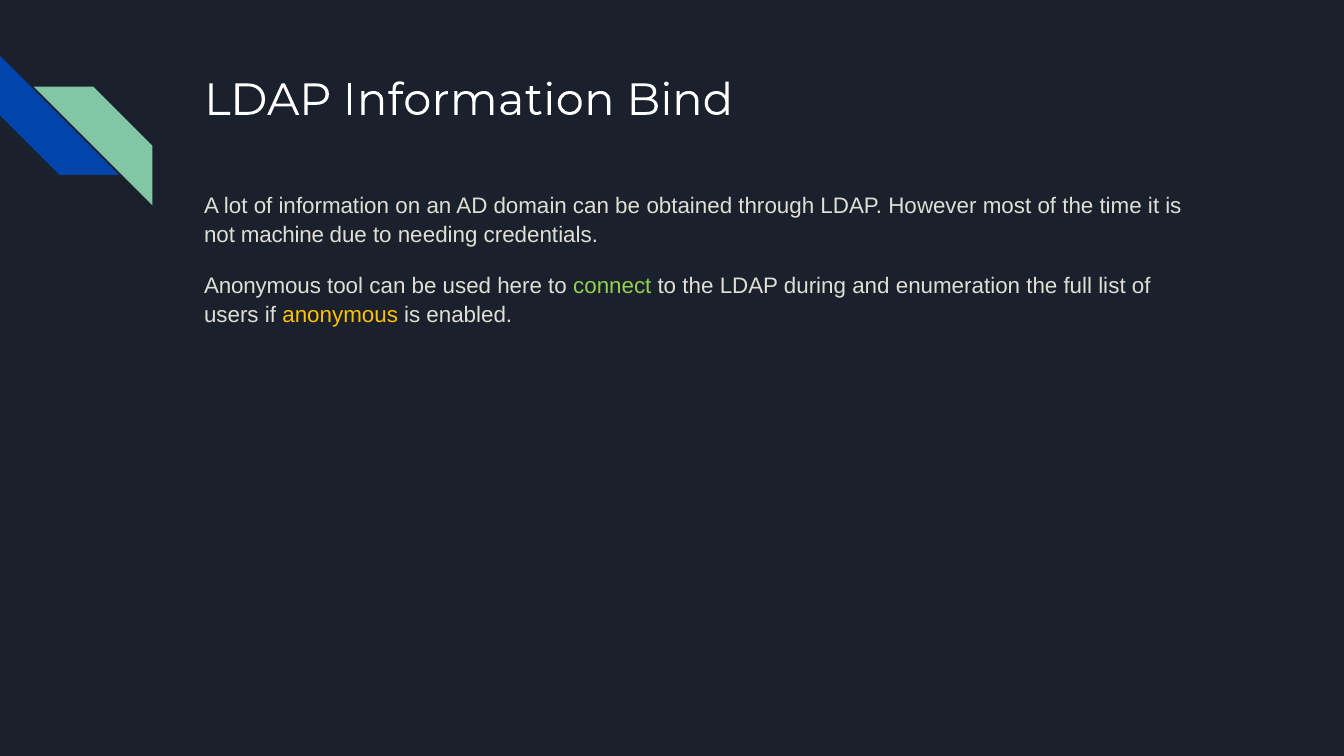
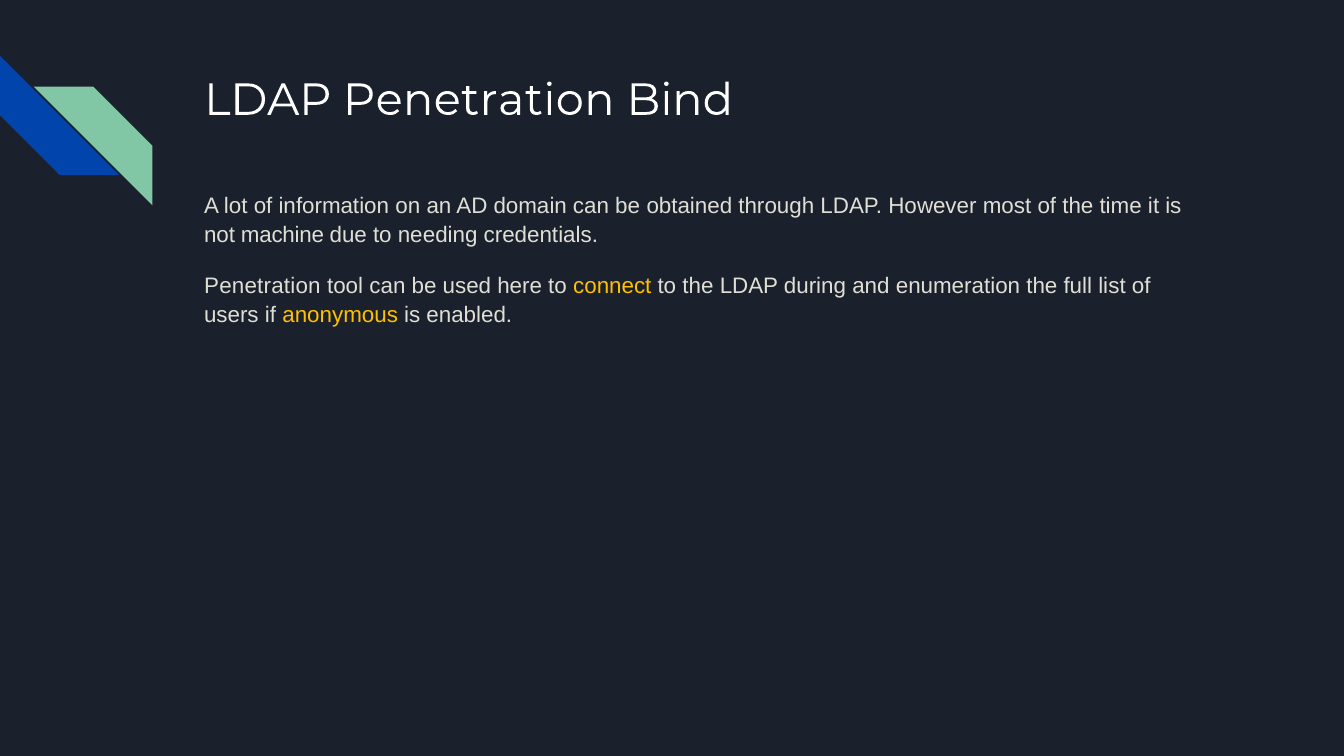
LDAP Information: Information -> Penetration (479, 100)
Anonymous: Anonymous -> Penetration (262, 286)
connect colour: light green -> yellow (612, 286)
